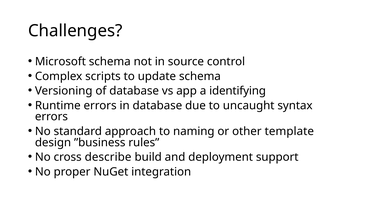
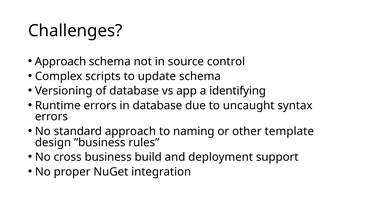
Microsoft: Microsoft -> Approach (60, 62)
describe: describe -> business (108, 157)
